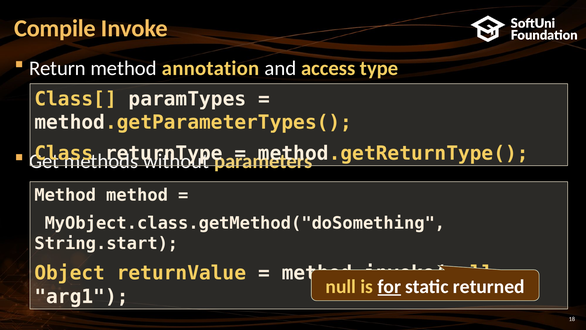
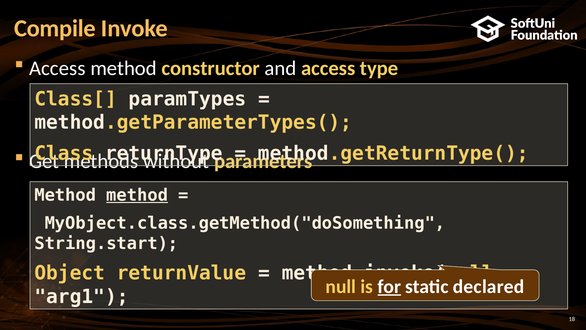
Return: Return -> Access (57, 68)
annotation: annotation -> constructor (211, 68)
method underline: none -> present (137, 195)
returned: returned -> declared (489, 286)
